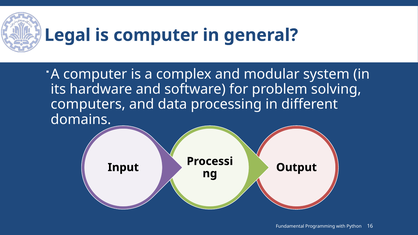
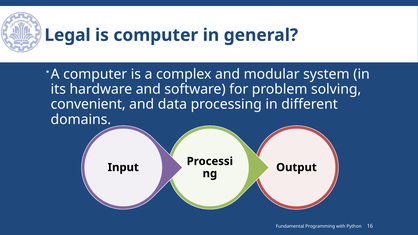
computers: computers -> convenient (88, 104)
